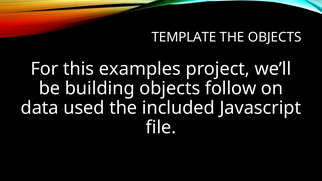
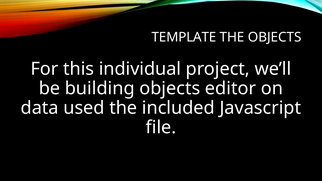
examples: examples -> individual (140, 69)
follow: follow -> editor (231, 88)
